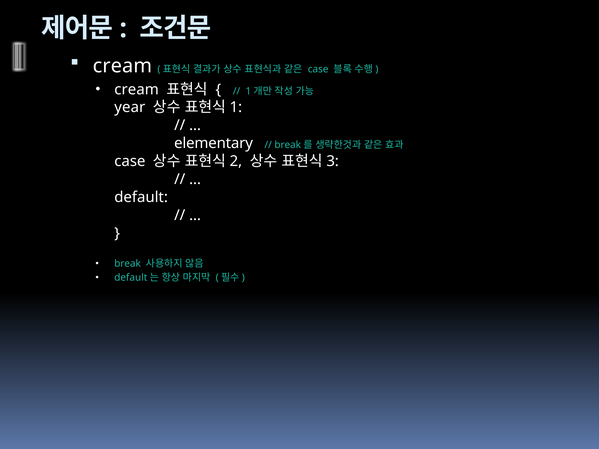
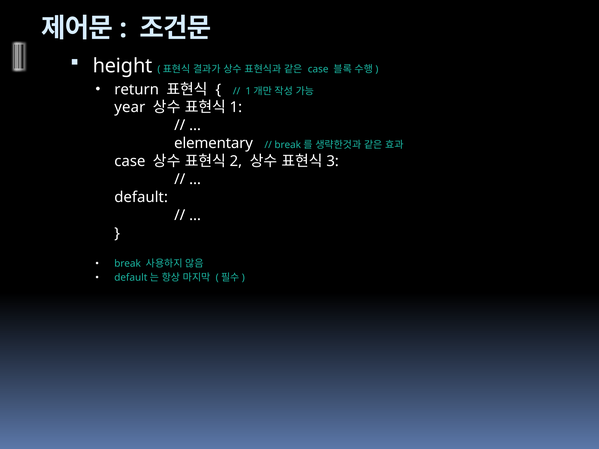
cream: cream -> height (123, 66)
cream: cream -> return (137, 89)
